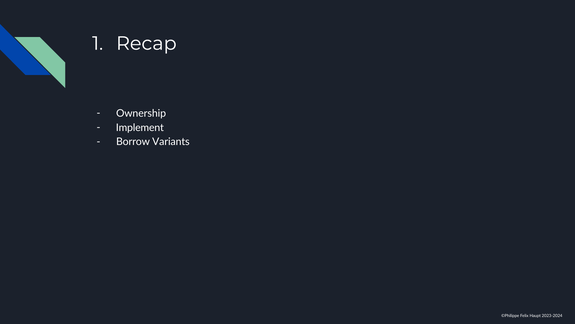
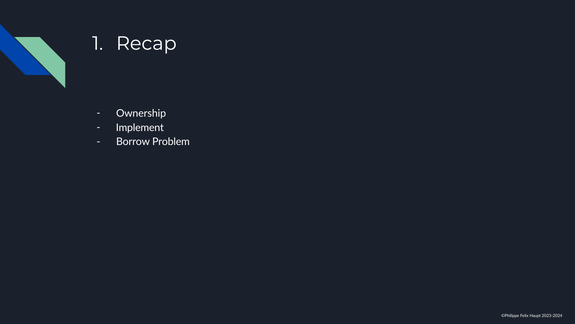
Variants: Variants -> Problem (171, 142)
